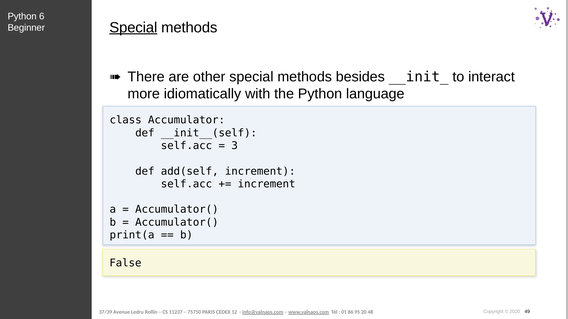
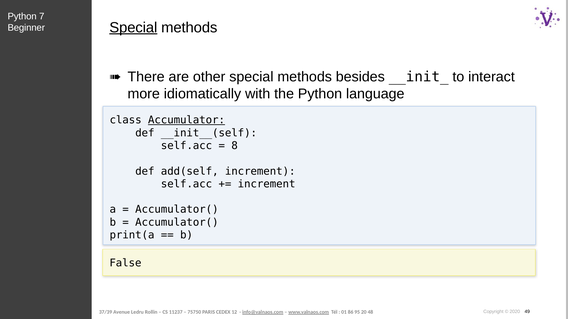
6: 6 -> 7 (42, 16)
Accumulator underline: none -> present (186, 120)
3: 3 -> 8 (235, 146)
